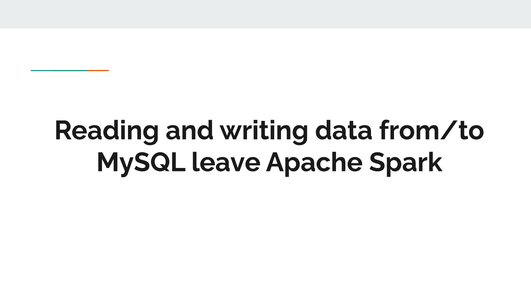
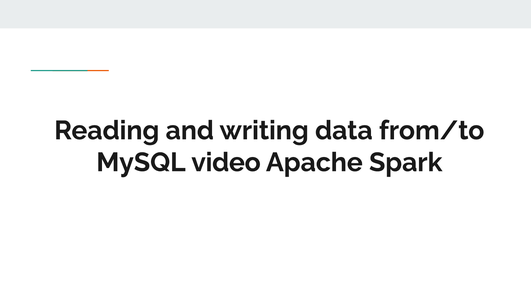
leave: leave -> video (226, 162)
